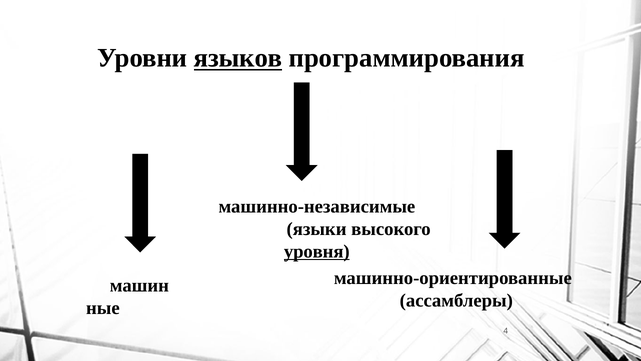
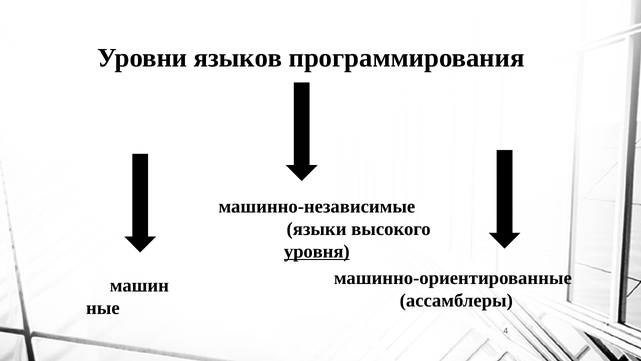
языков underline: present -> none (238, 58)
